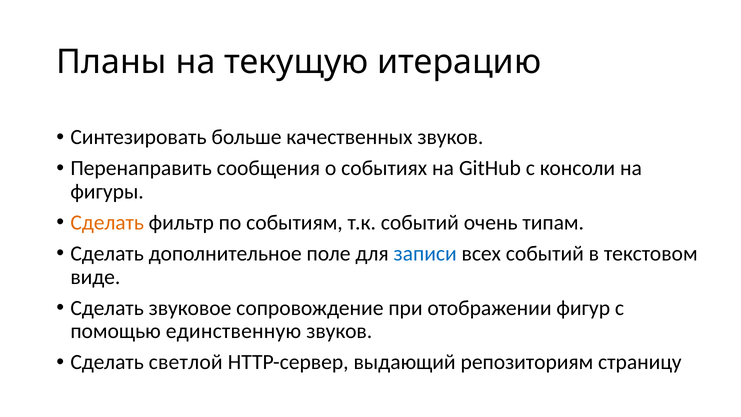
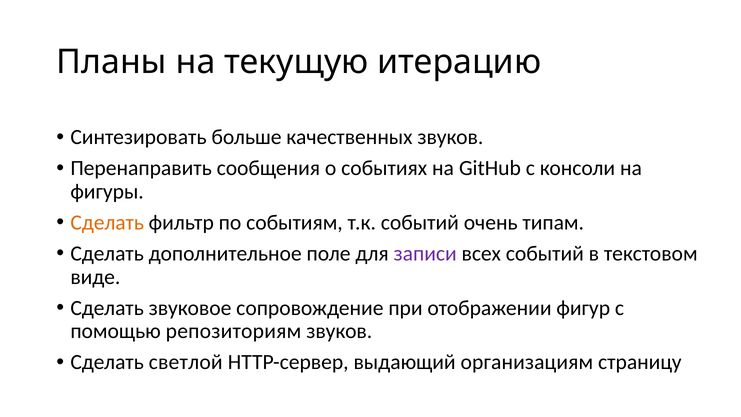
записи colour: blue -> purple (425, 254)
единственную: единственную -> репозиториям (233, 331)
репозиториям: репозиториям -> организациям (527, 362)
